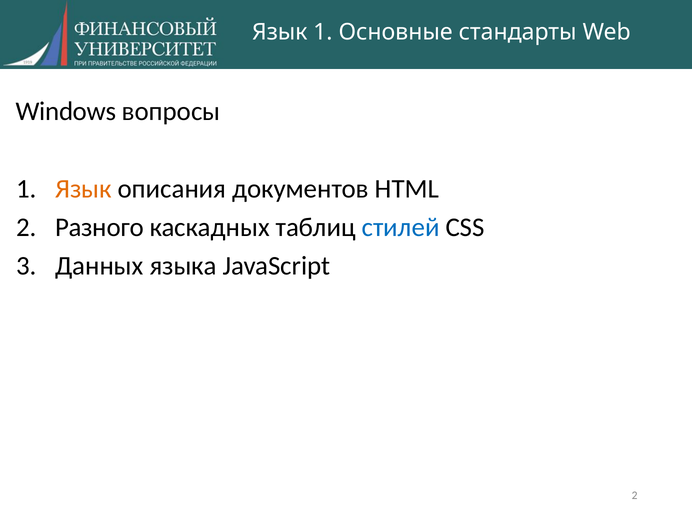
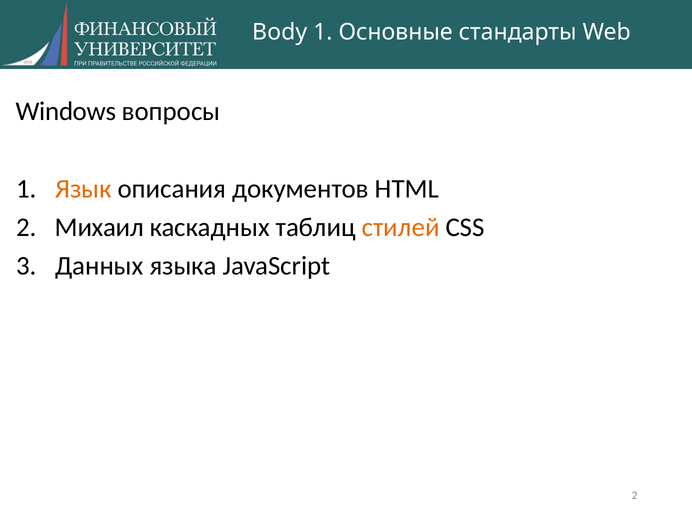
Язык: Язык -> Body (280, 32)
Разного: Разного -> Михаил (99, 227)
стилей colour: blue -> orange (401, 227)
